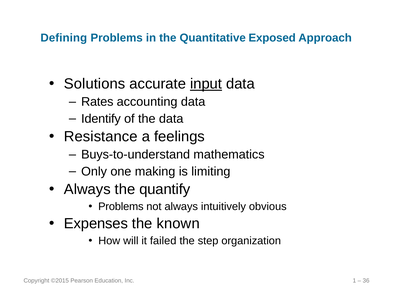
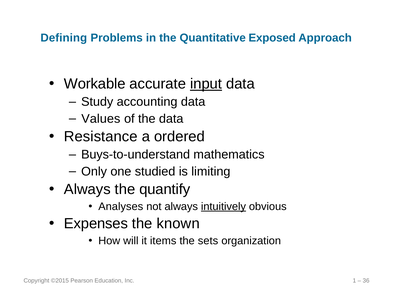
Solutions: Solutions -> Workable (95, 84)
Rates: Rates -> Study (97, 102)
Identify: Identify -> Values (101, 119)
feelings: feelings -> ordered (179, 137)
making: making -> studied (155, 172)
Problems: Problems -> Analyses (121, 207)
intuitively underline: none -> present (223, 207)
failed: failed -> items (163, 241)
step: step -> sets (208, 241)
